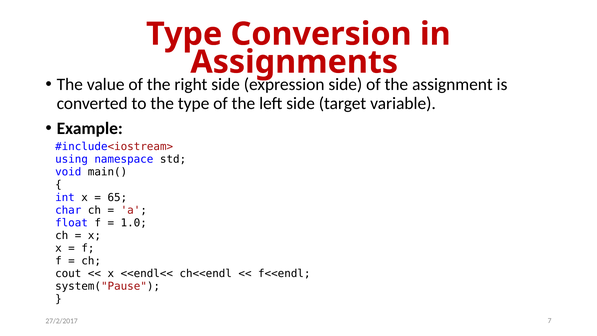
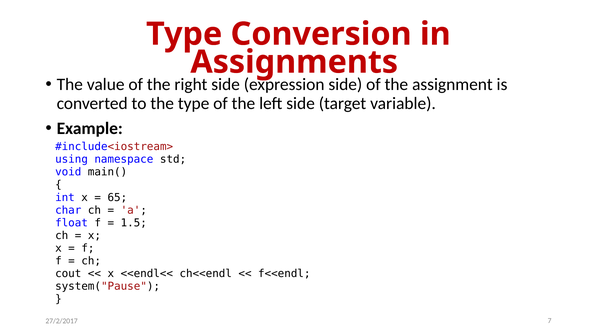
1.0: 1.0 -> 1.5 (134, 223)
